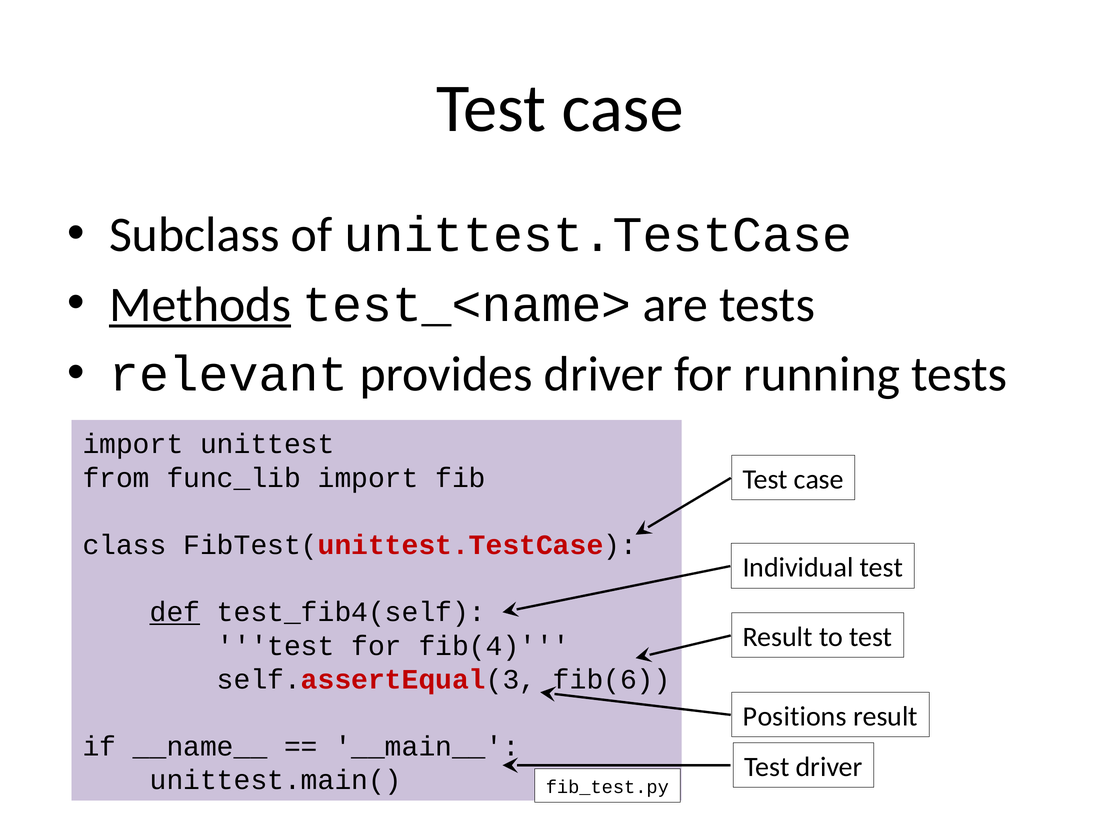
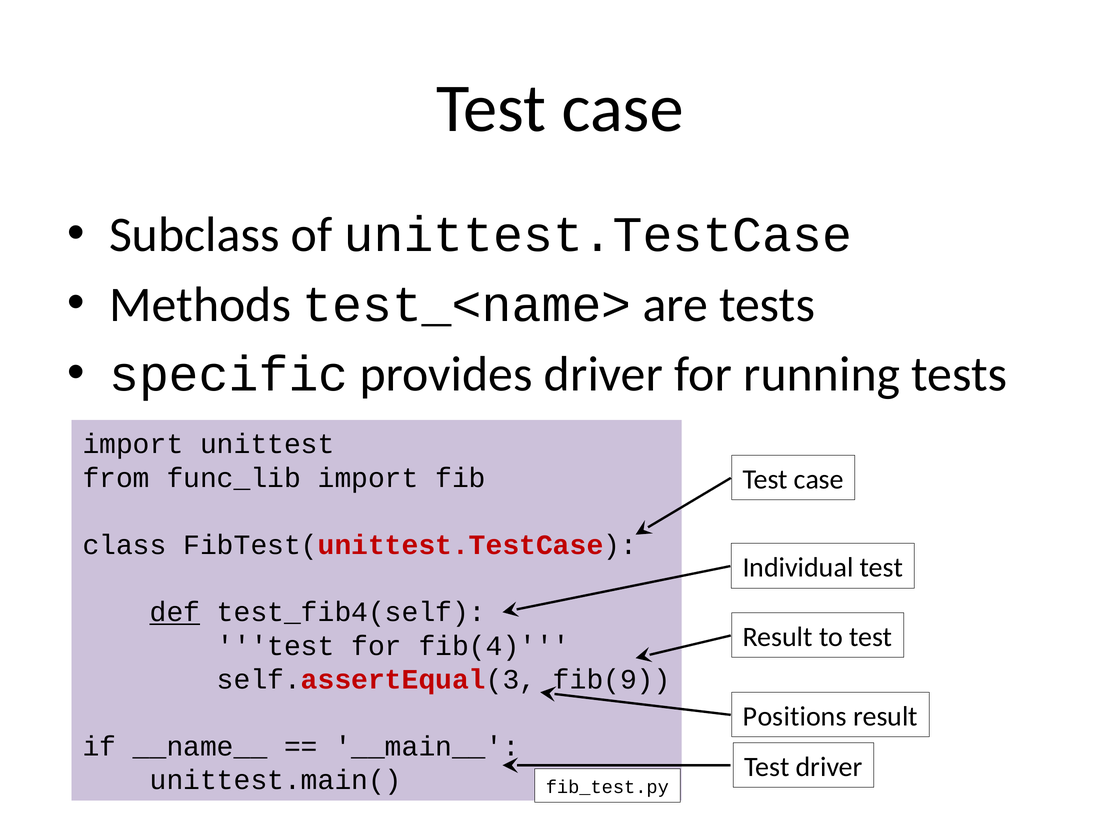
Methods underline: present -> none (200, 305)
relevant: relevant -> specific (229, 374)
fib(6: fib(6 -> fib(9 (612, 679)
